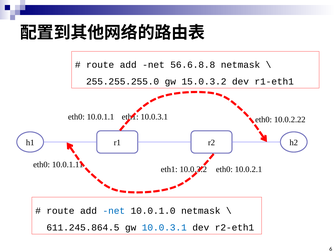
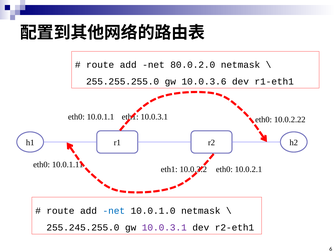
56.6.8.8: 56.6.8.8 -> 80.0.2.0 (193, 65)
15.0.3.2: 15.0.3.2 -> 10.0.3.6 (204, 82)
611.245.864.5: 611.245.864.5 -> 255.245.255.0 (83, 228)
10.0.3.1 colour: blue -> purple (164, 228)
